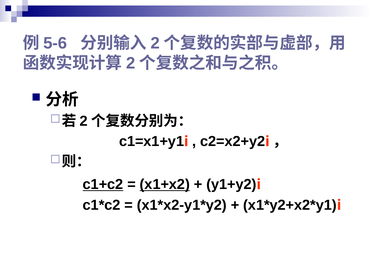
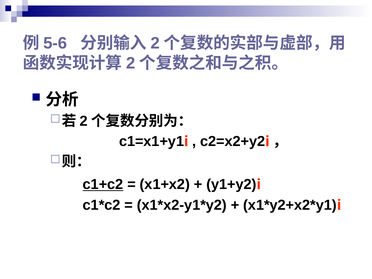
x1+x2 underline: present -> none (165, 184)
